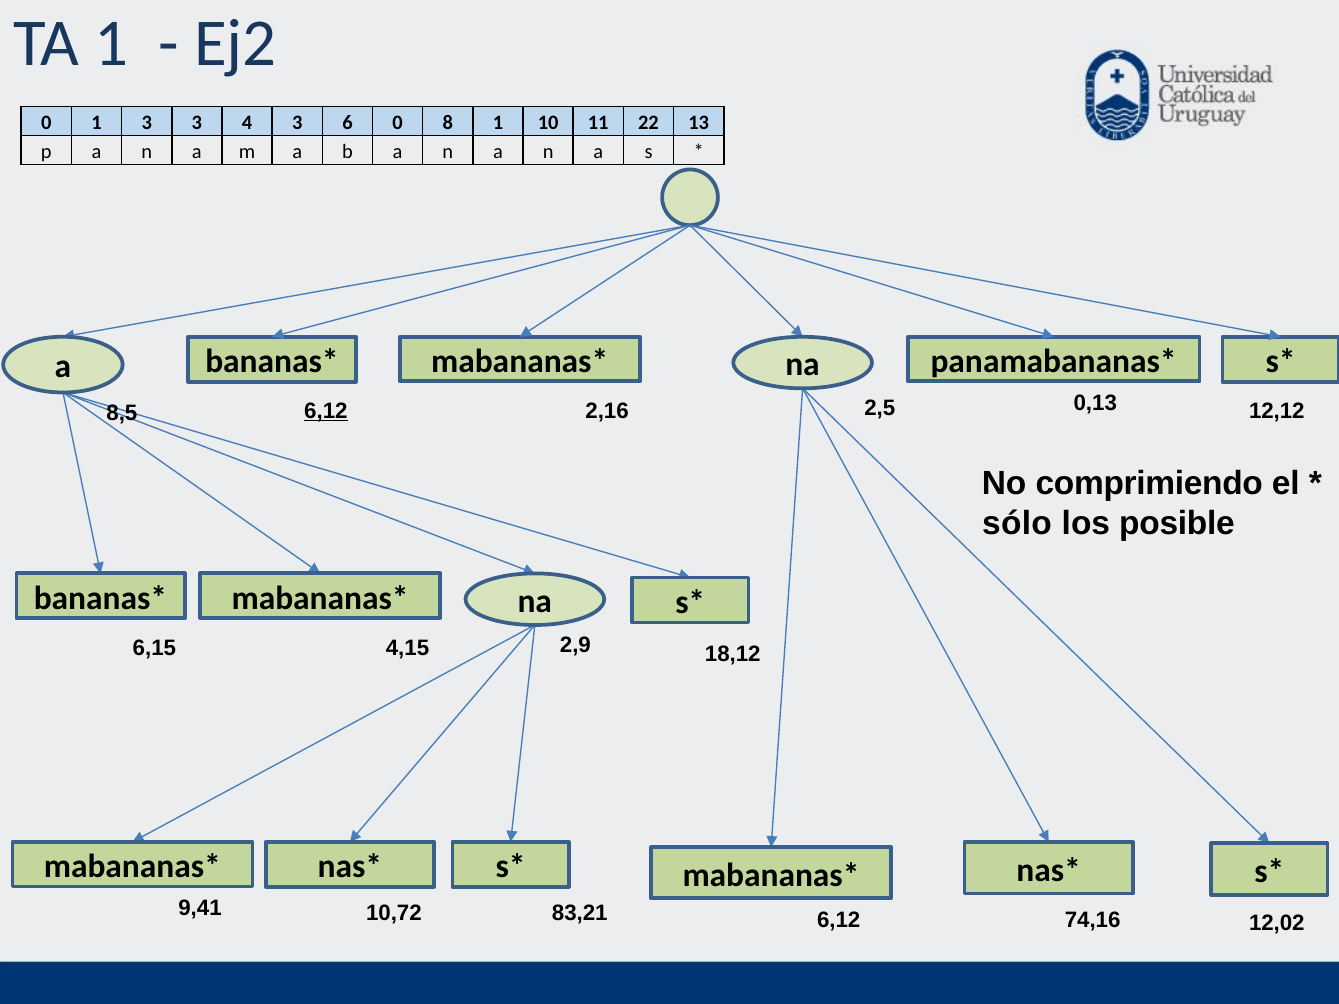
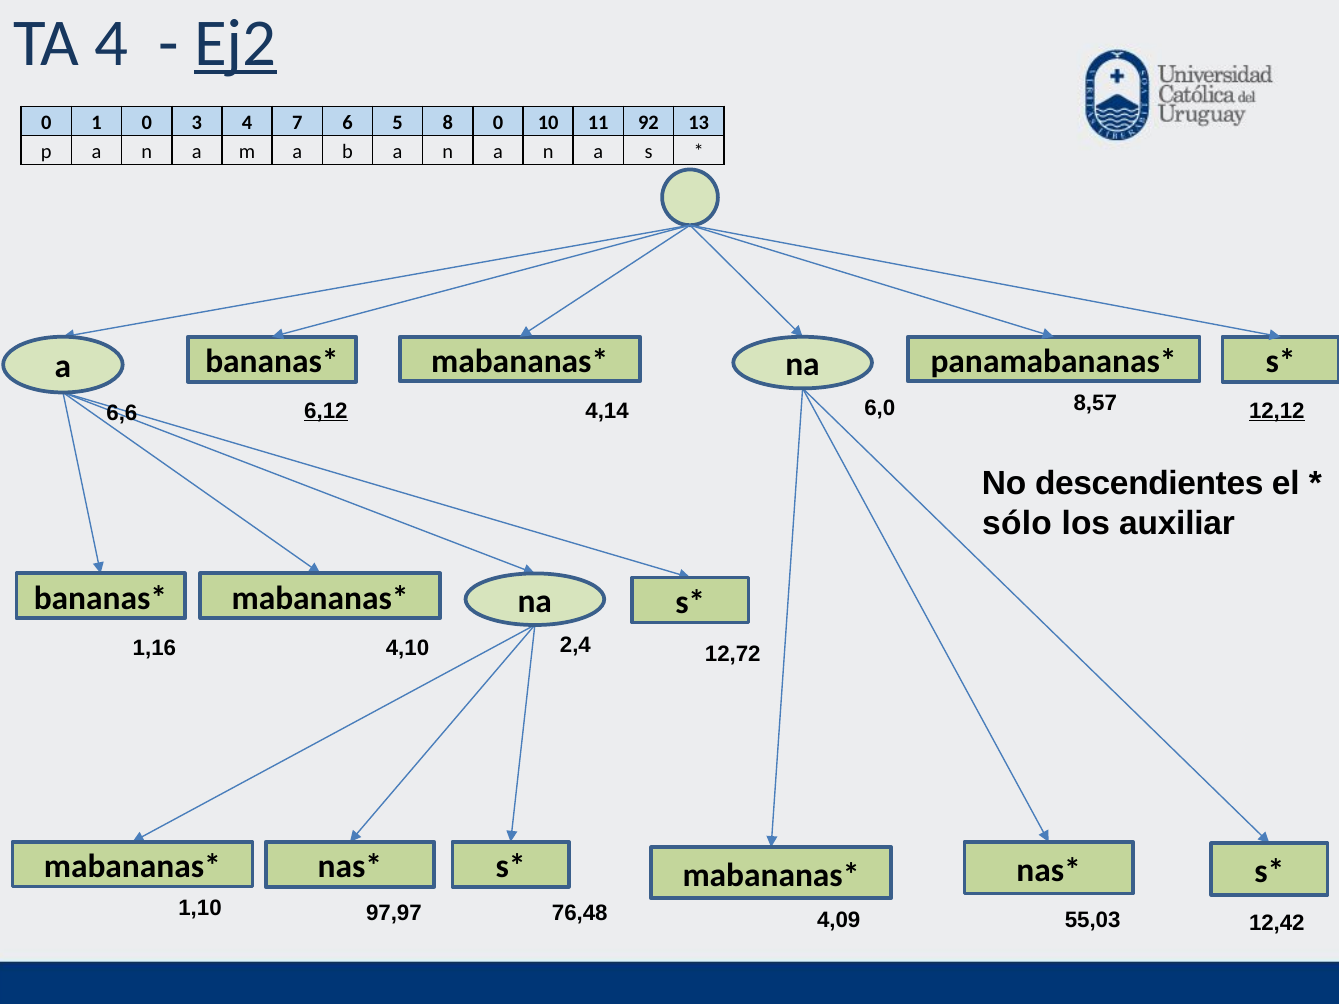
TA 1: 1 -> 4 (111, 43)
Ej2 underline: none -> present (235, 43)
1 3: 3 -> 0 (147, 123)
4 3: 3 -> 7 (297, 123)
6 0: 0 -> 5 (398, 123)
8 1: 1 -> 0 (498, 123)
22: 22 -> 92 (648, 123)
0,13: 0,13 -> 8,57 (1095, 403)
2,5: 2,5 -> 6,0 (880, 408)
12,12 underline: none -> present (1277, 411)
2,16: 2,16 -> 4,14 (607, 412)
8,5: 8,5 -> 6,6 (122, 413)
comprimiendo: comprimiendo -> descendientes (1149, 484)
posible: posible -> auxiliar (1177, 524)
2,9: 2,9 -> 2,4 (575, 645)
6,15: 6,15 -> 1,16 (154, 648)
4,15: 4,15 -> 4,10 (408, 648)
18,12: 18,12 -> 12,72 (733, 654)
9,41: 9,41 -> 1,10 (200, 908)
10,72: 10,72 -> 97,97 (394, 914)
83,21: 83,21 -> 76,48 (580, 914)
6,12: 6,12 -> 4,09 (839, 920)
74,16: 74,16 -> 55,03 (1093, 921)
12,02: 12,02 -> 12,42 (1277, 923)
